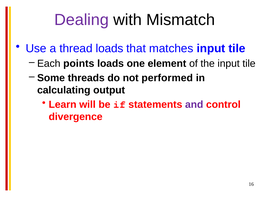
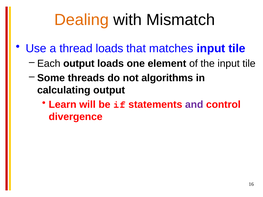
Dealing colour: purple -> orange (82, 20)
Each points: points -> output (79, 64)
performed: performed -> algorithms (167, 78)
